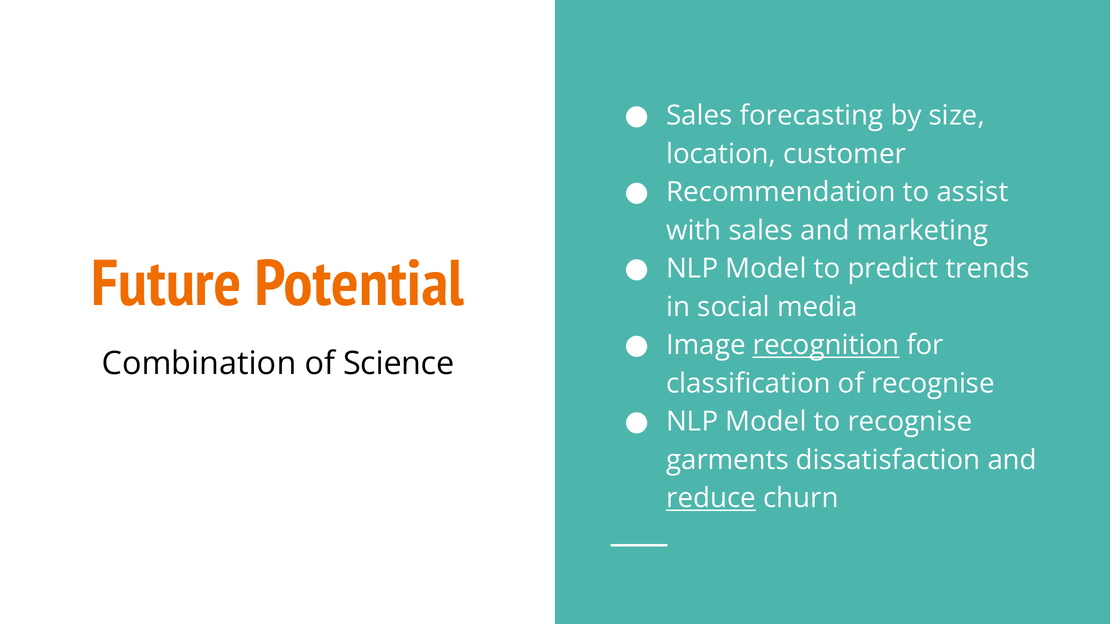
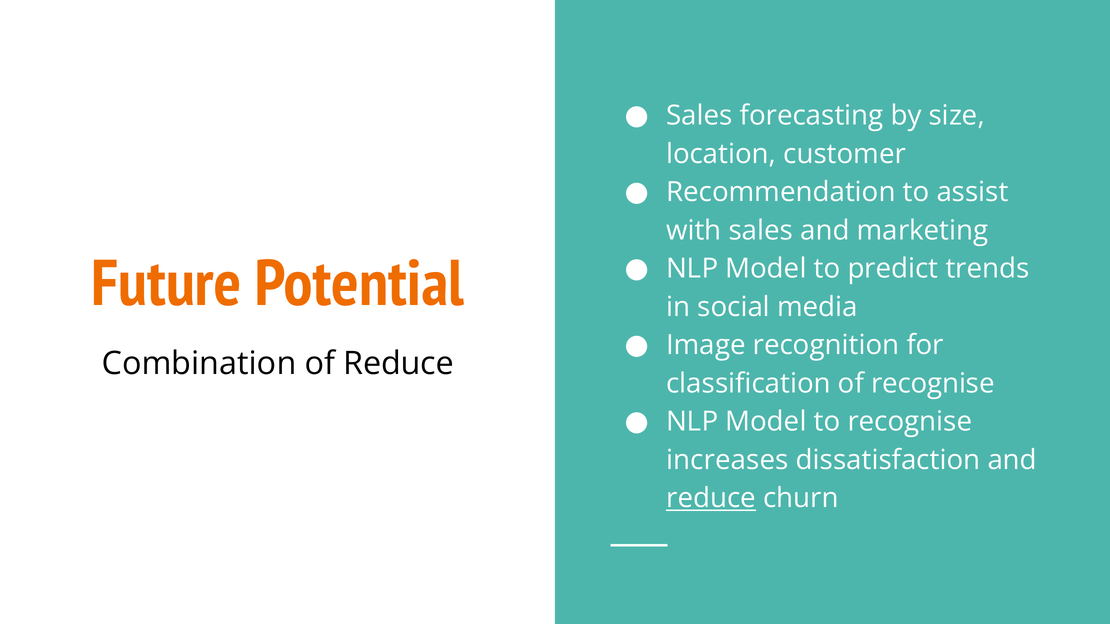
recognition underline: present -> none (826, 345)
of Science: Science -> Reduce (399, 364)
garments: garments -> increases (727, 460)
